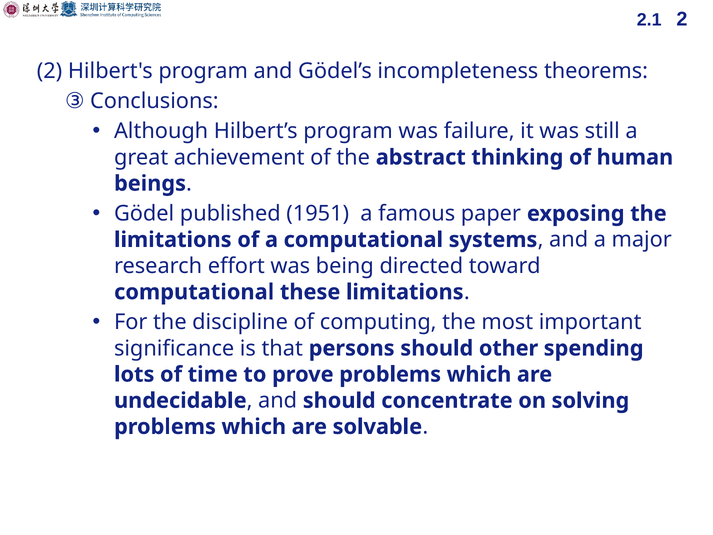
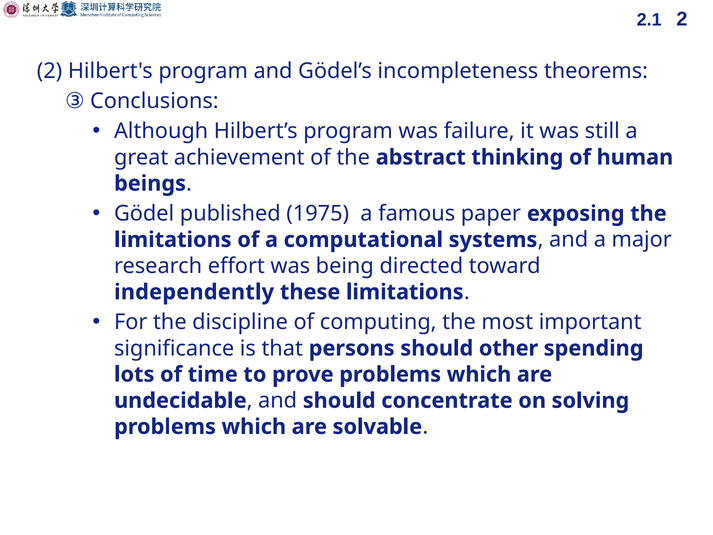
1951: 1951 -> 1975 (318, 214)
computational: computational -> independently (194, 292)
